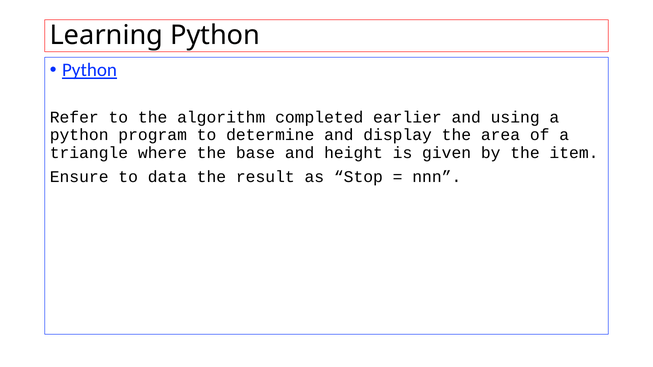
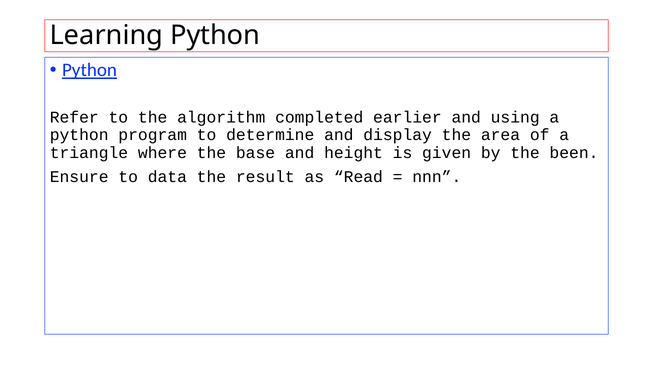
item: item -> been (574, 153)
Stop: Stop -> Read (358, 177)
